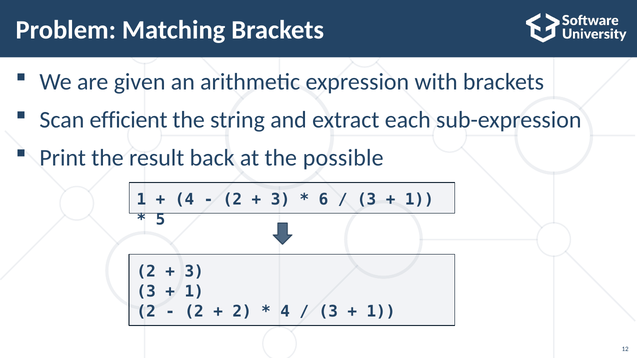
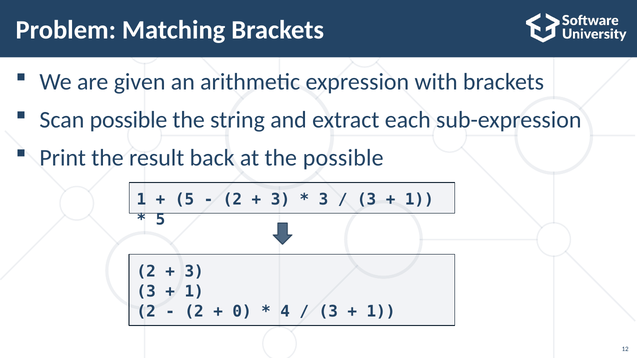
Scan efficient: efficient -> possible (128, 120)
4: 4 -> 5 (185, 200)
6: 6 -> 3 (323, 200)
2: 2 -> 0 (242, 312)
